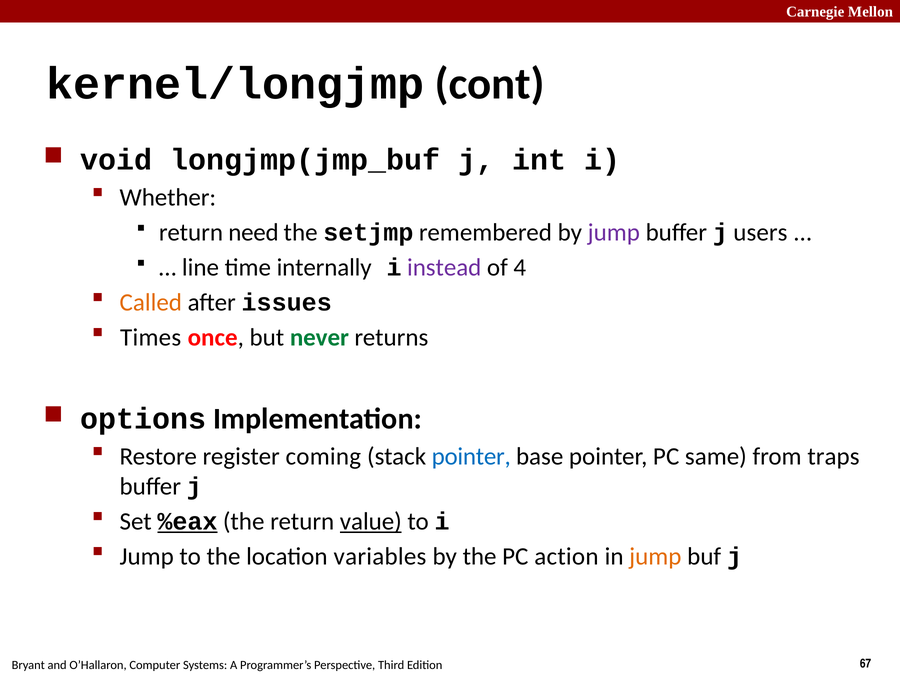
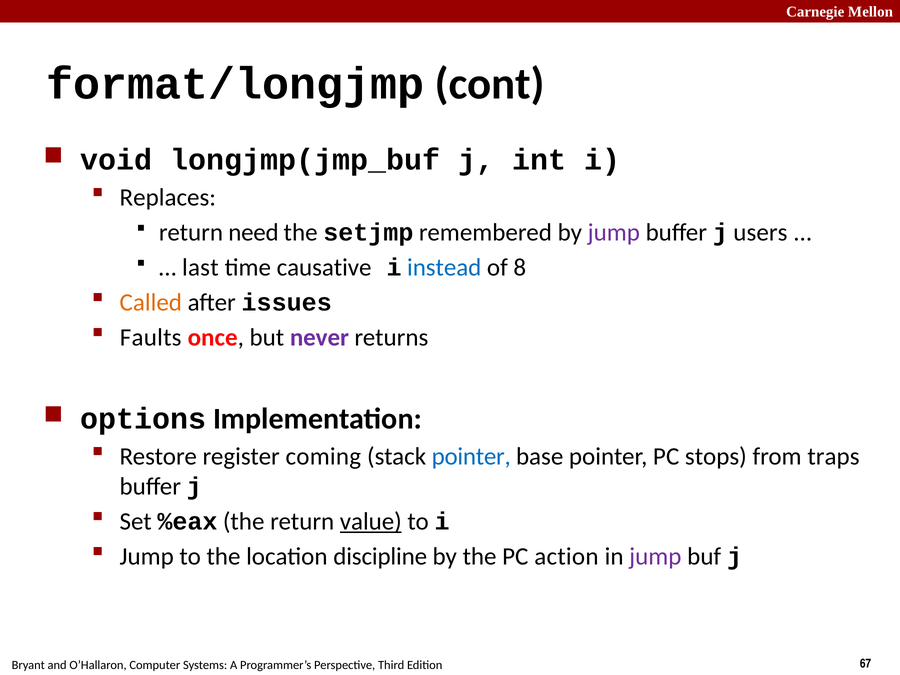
kernel/longjmp: kernel/longjmp -> format/longjmp (235, 84)
Whether: Whether -> Replaces (168, 197)
line: line -> last (200, 267)
internally: internally -> causative (324, 267)
instead colour: purple -> blue (444, 267)
4: 4 -> 8 (520, 267)
Times: Times -> Faults (151, 337)
never colour: green -> purple (319, 337)
same: same -> stops (716, 456)
%eax underline: present -> none (187, 521)
variables: variables -> discipline (380, 556)
jump colour: orange -> purple (655, 556)
